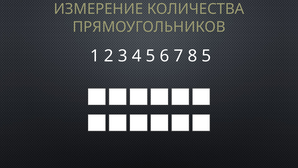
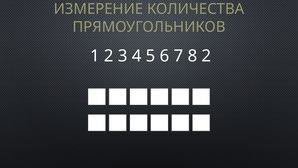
8 5: 5 -> 2 (206, 56)
